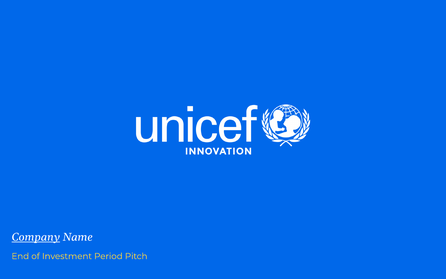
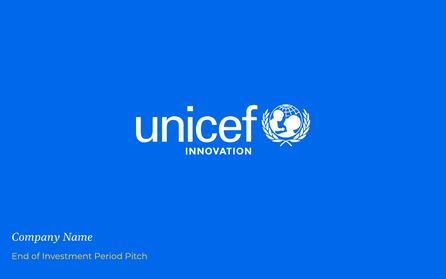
Company underline: present -> none (36, 237)
